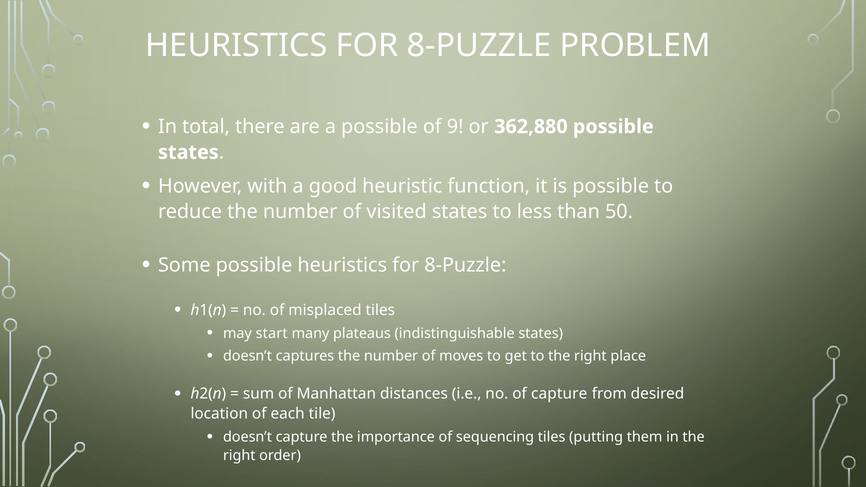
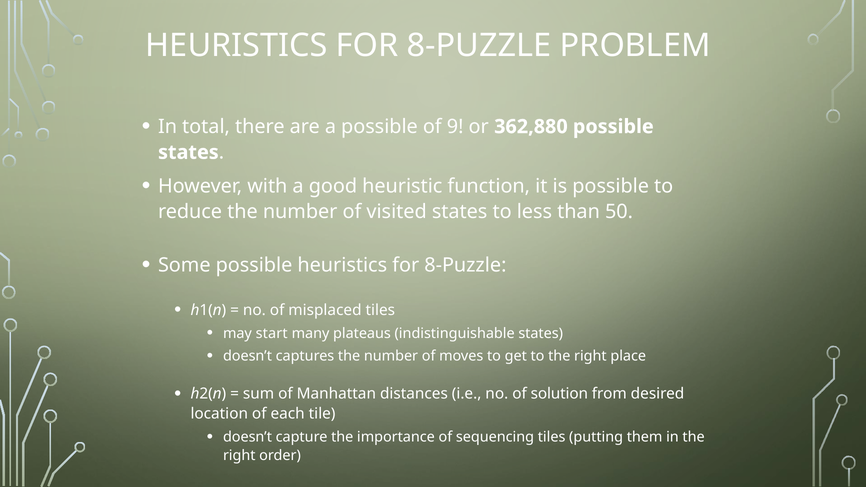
of capture: capture -> solution (559, 394)
